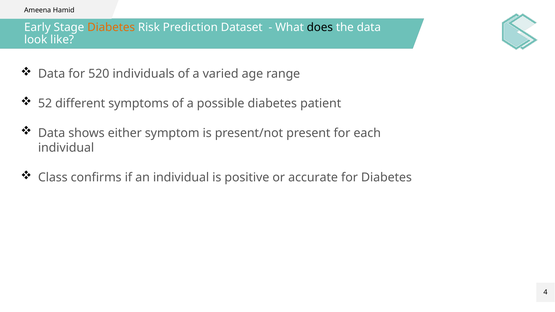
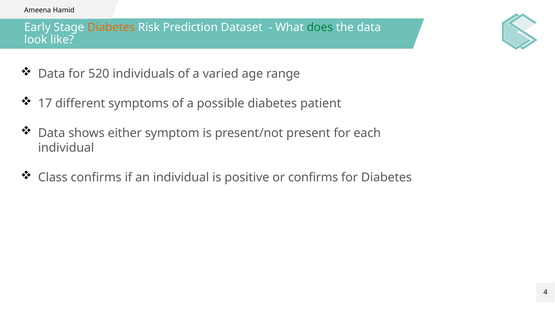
does colour: black -> green (320, 27)
52: 52 -> 17 (45, 103)
or accurate: accurate -> confirms (313, 177)
